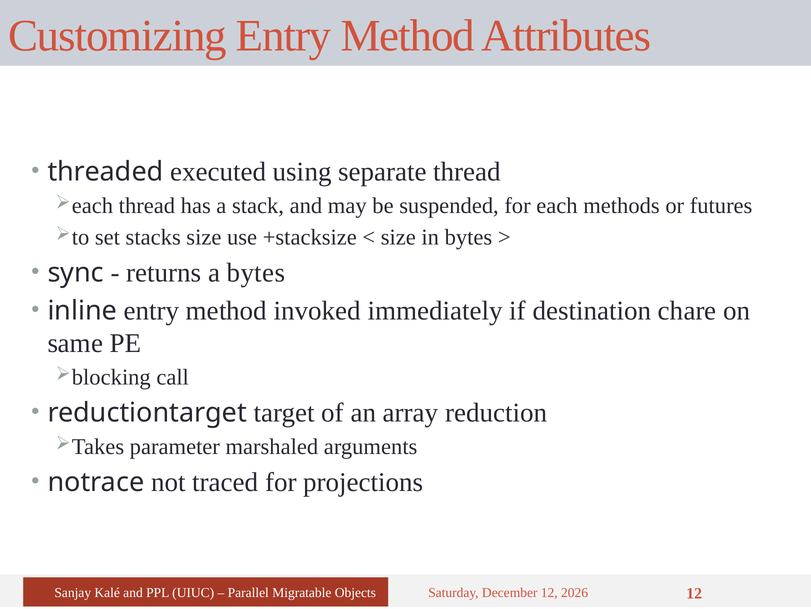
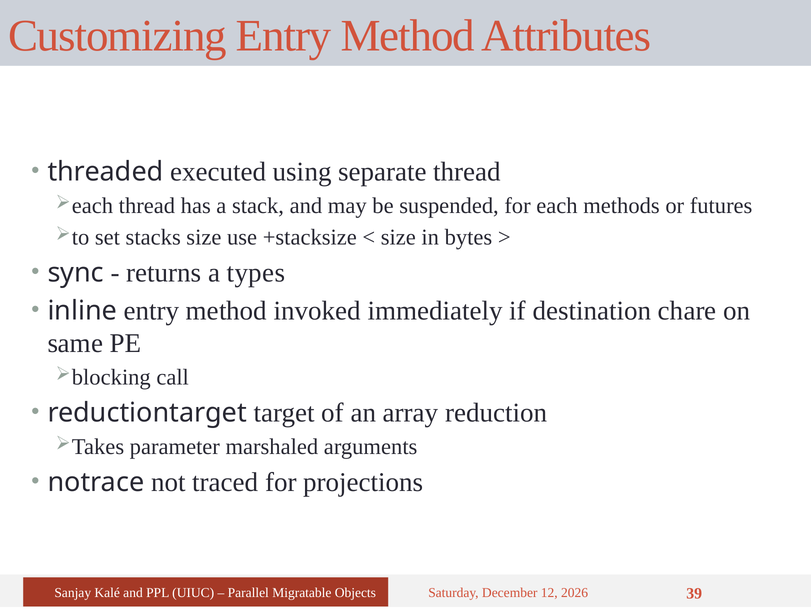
a bytes: bytes -> types (256, 272)
12: 12 -> 39 (694, 593)
